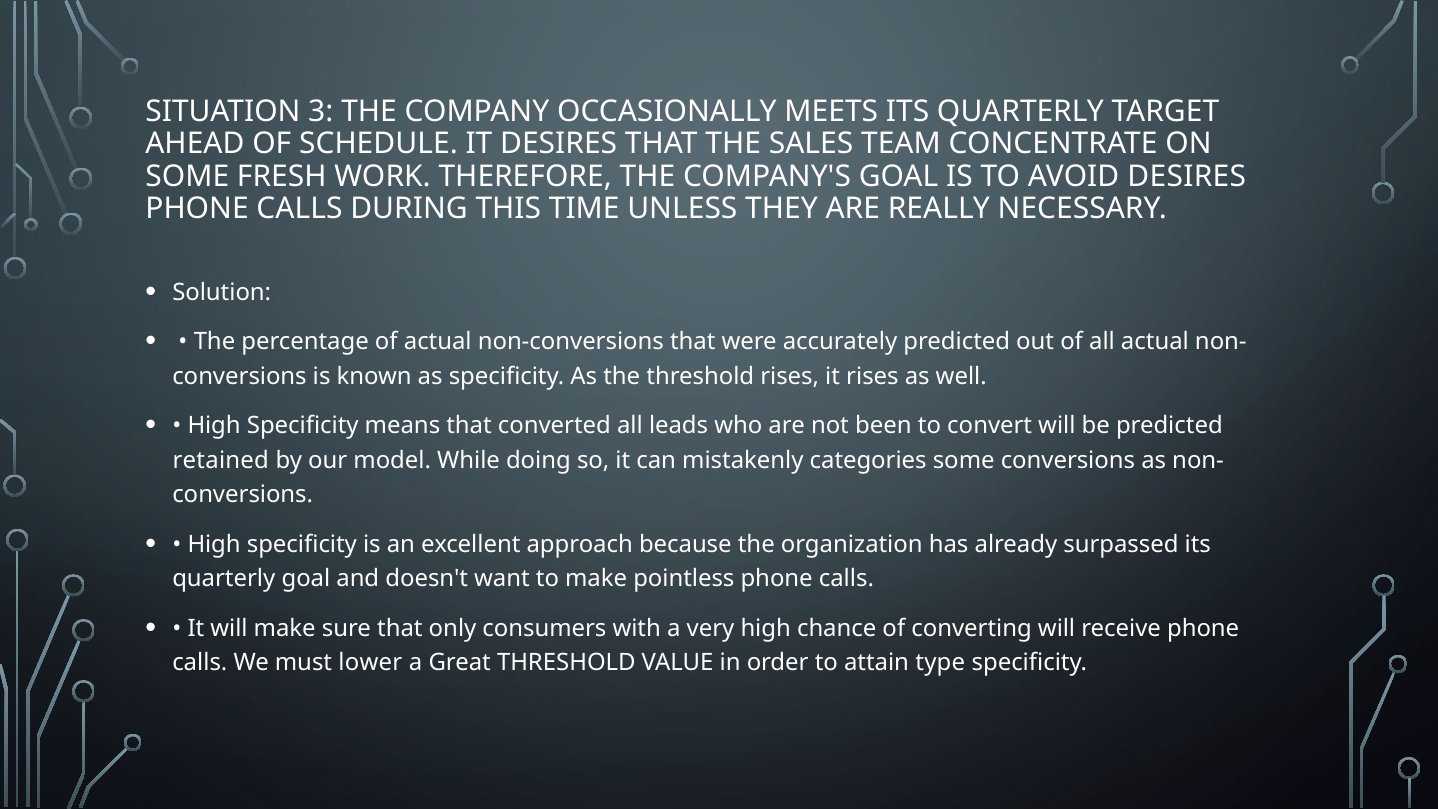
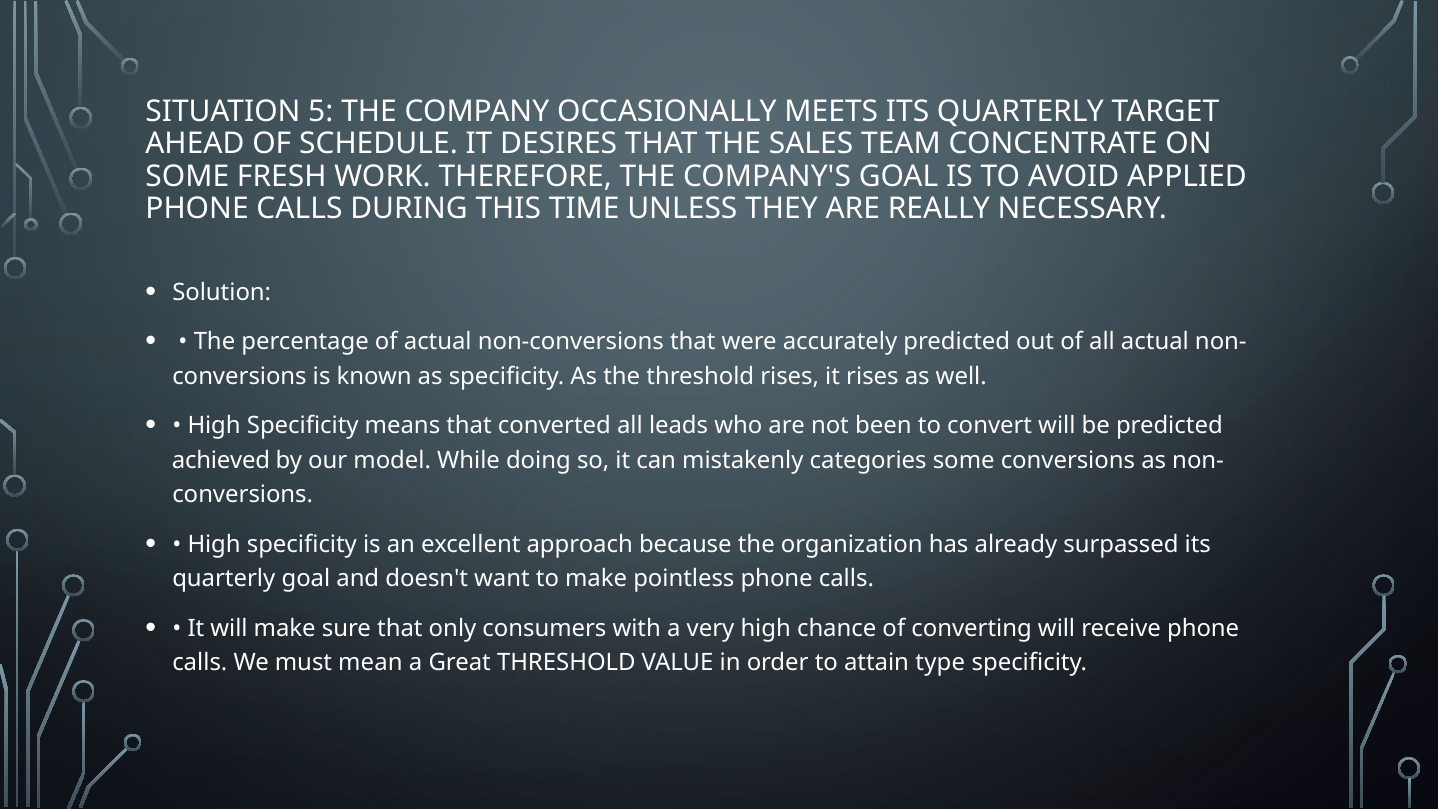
3: 3 -> 5 (321, 111)
AVOID DESIRES: DESIRES -> APPLIED (1187, 176)
retained: retained -> achieved (221, 460)
lower: lower -> mean (370, 663)
